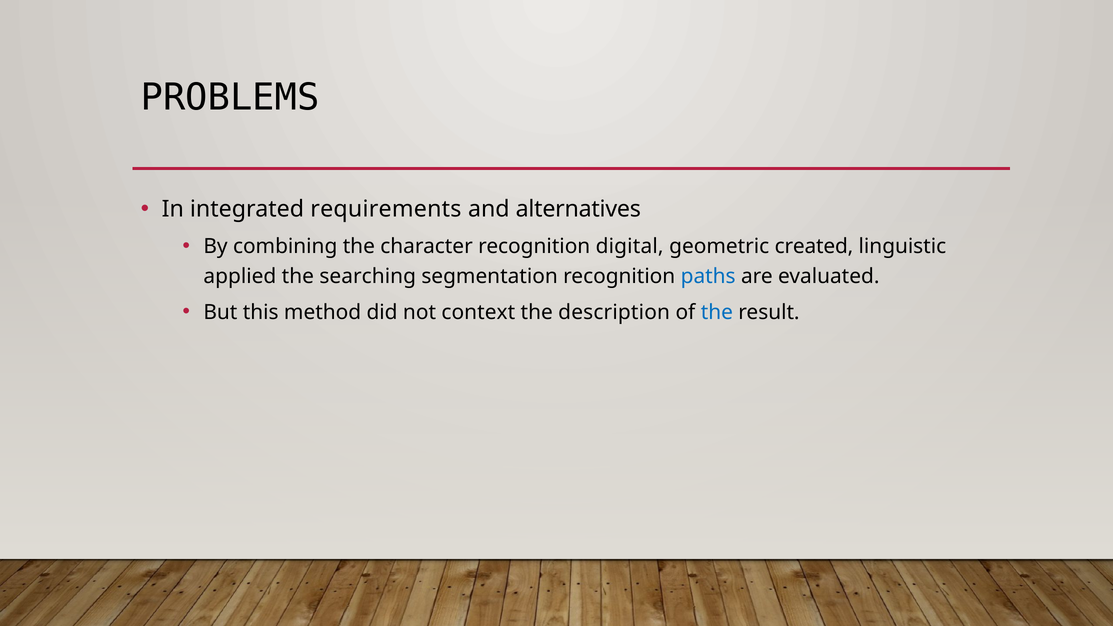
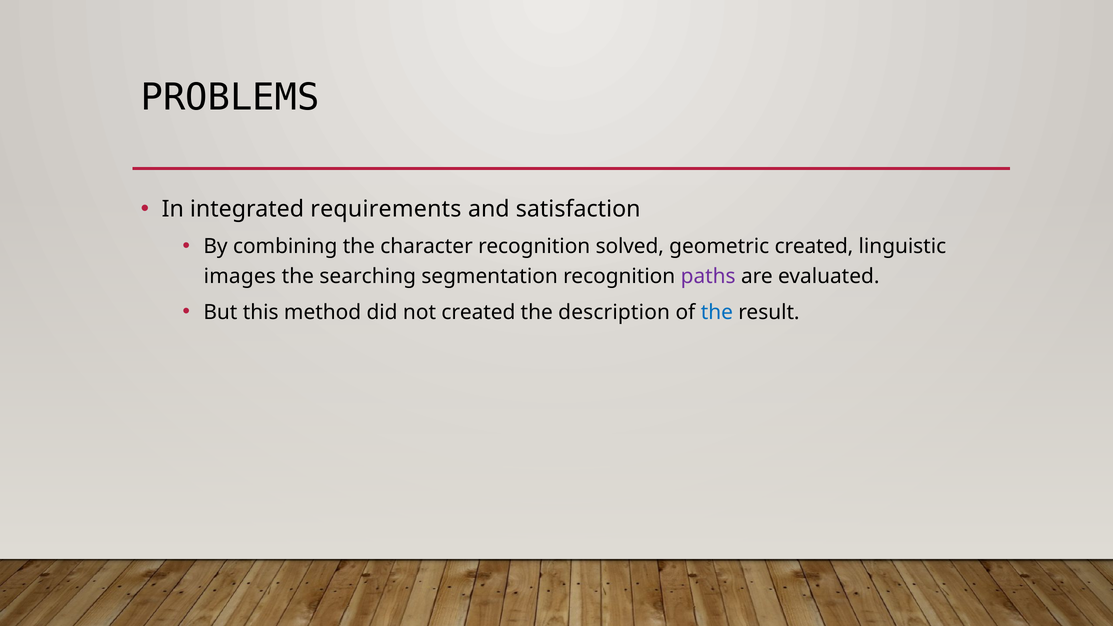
alternatives: alternatives -> satisfaction (578, 209)
digital: digital -> solved (630, 246)
applied: applied -> images (240, 276)
paths colour: blue -> purple (708, 276)
not context: context -> created (478, 312)
